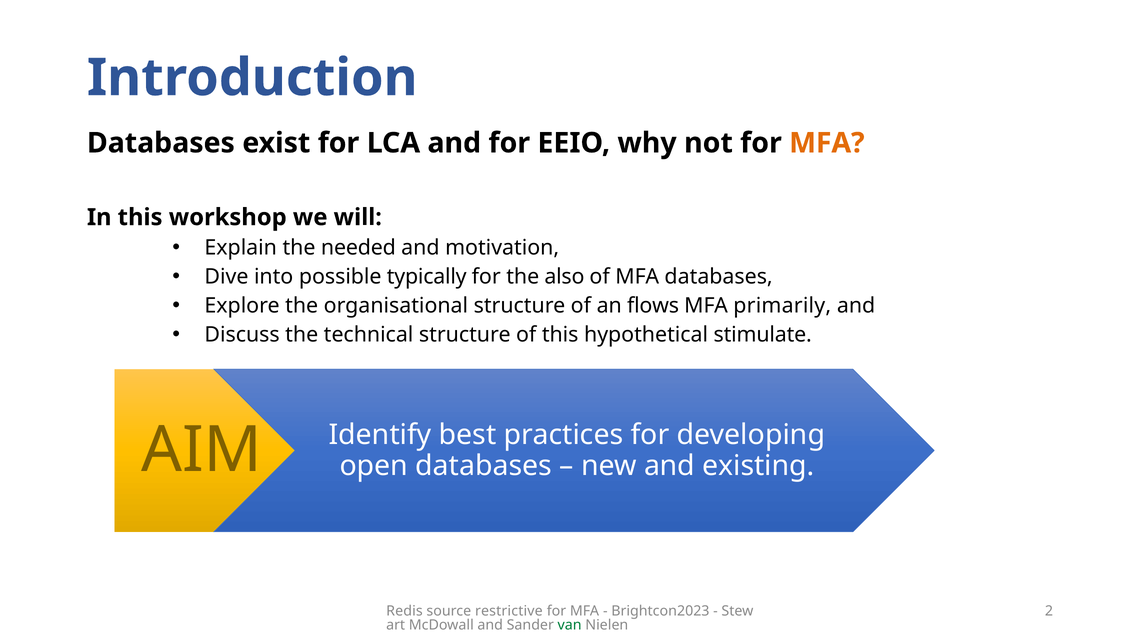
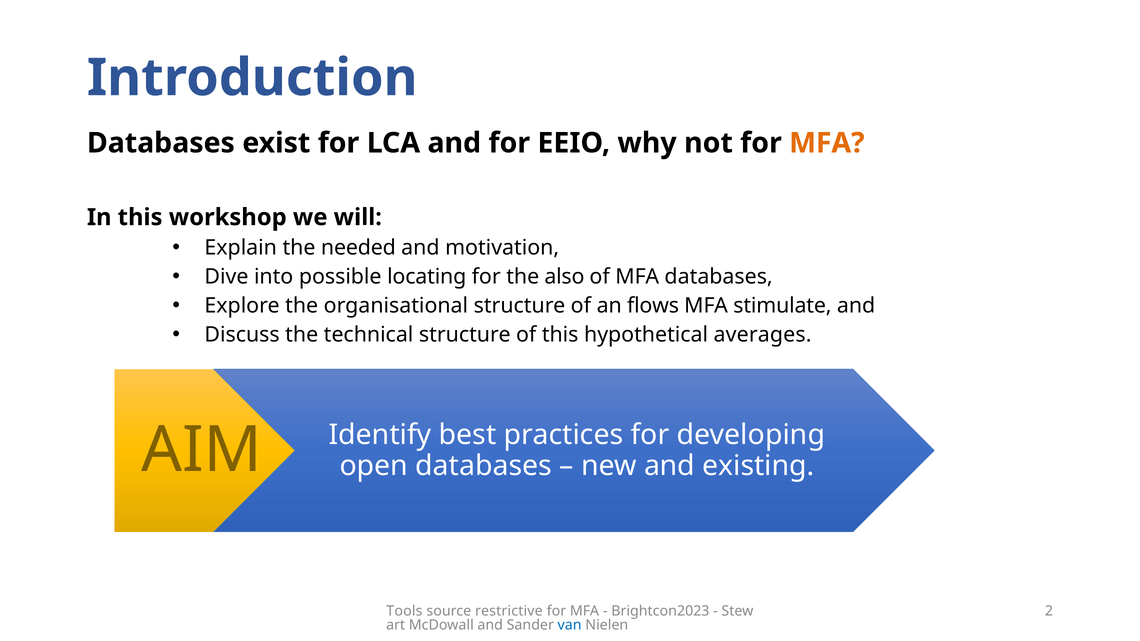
typically: typically -> locating (427, 277)
primarily: primarily -> stimulate (782, 306)
stimulate: stimulate -> averages (763, 335)
Redis: Redis -> Tools (404, 611)
van colour: green -> blue (570, 625)
